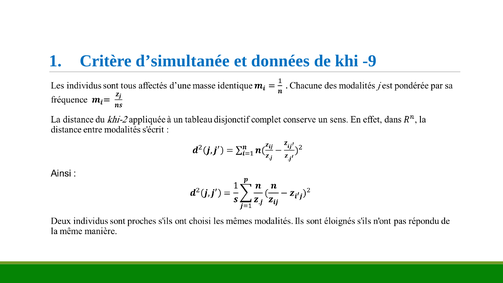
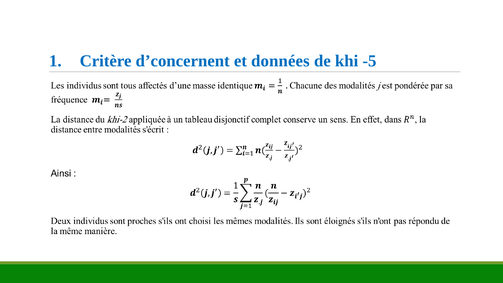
d’simultanée: d’simultanée -> d’concernent (183, 61)
-9: -9 -> -5 (369, 61)
